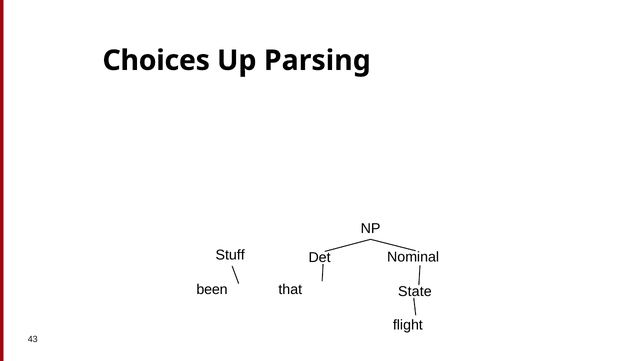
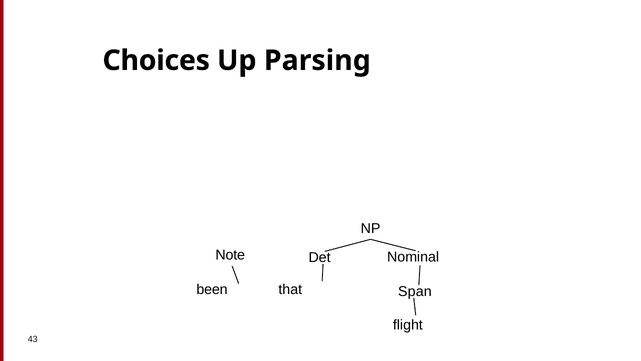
Stuff: Stuff -> Note (230, 255)
State: State -> Span (415, 291)
